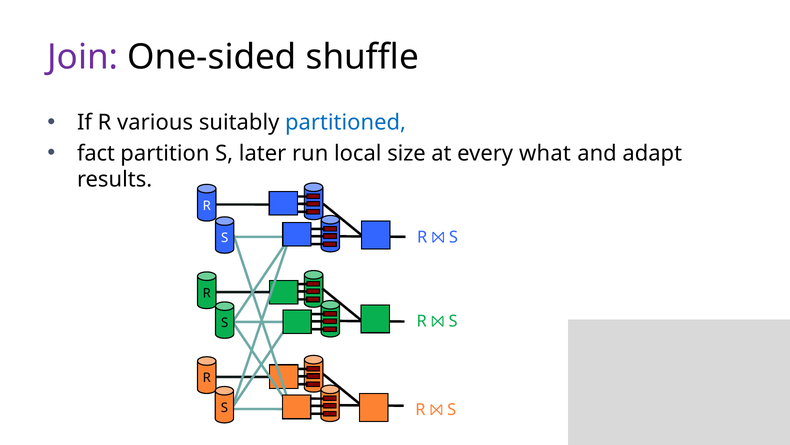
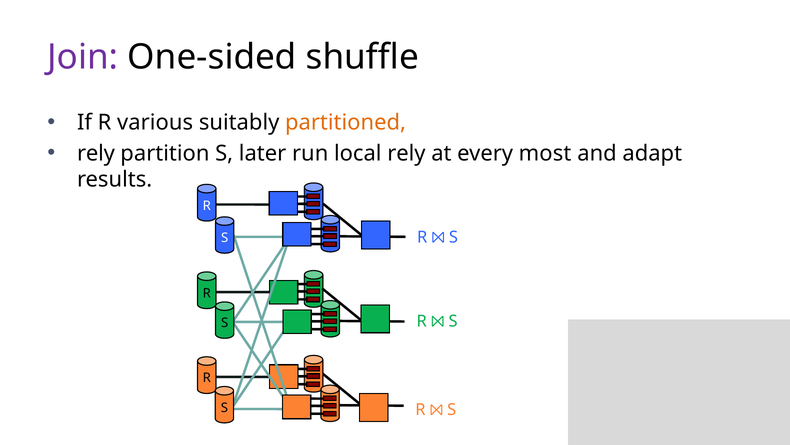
partitioned colour: blue -> orange (345, 122)
fact: fact -> rely (96, 153)
local size: size -> rely (406, 153)
what: what -> most (545, 153)
